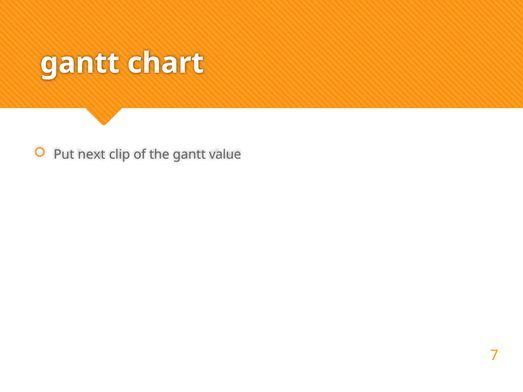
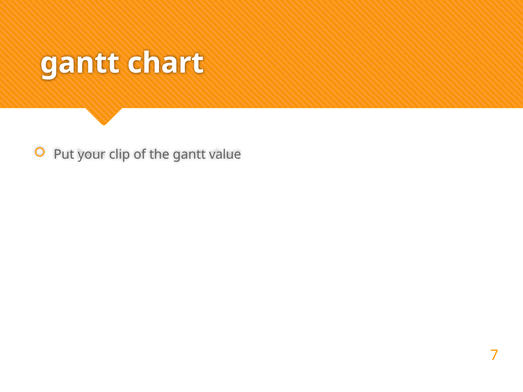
next: next -> your (92, 155)
